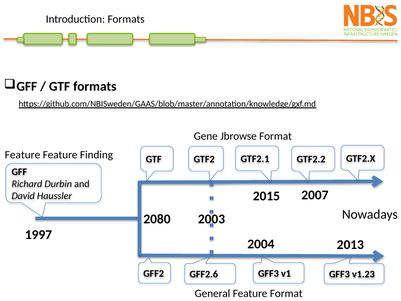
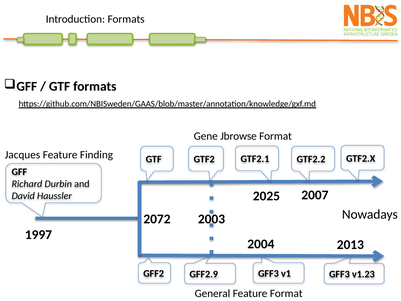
Feature: Feature -> Jacques (23, 155)
2015: 2015 -> 2025 (266, 196)
2080: 2080 -> 2072 (157, 219)
GFF2.6: GFF2.6 -> GFF2.9 (204, 274)
